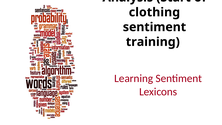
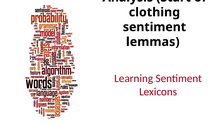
training: training -> lemmas (153, 42)
